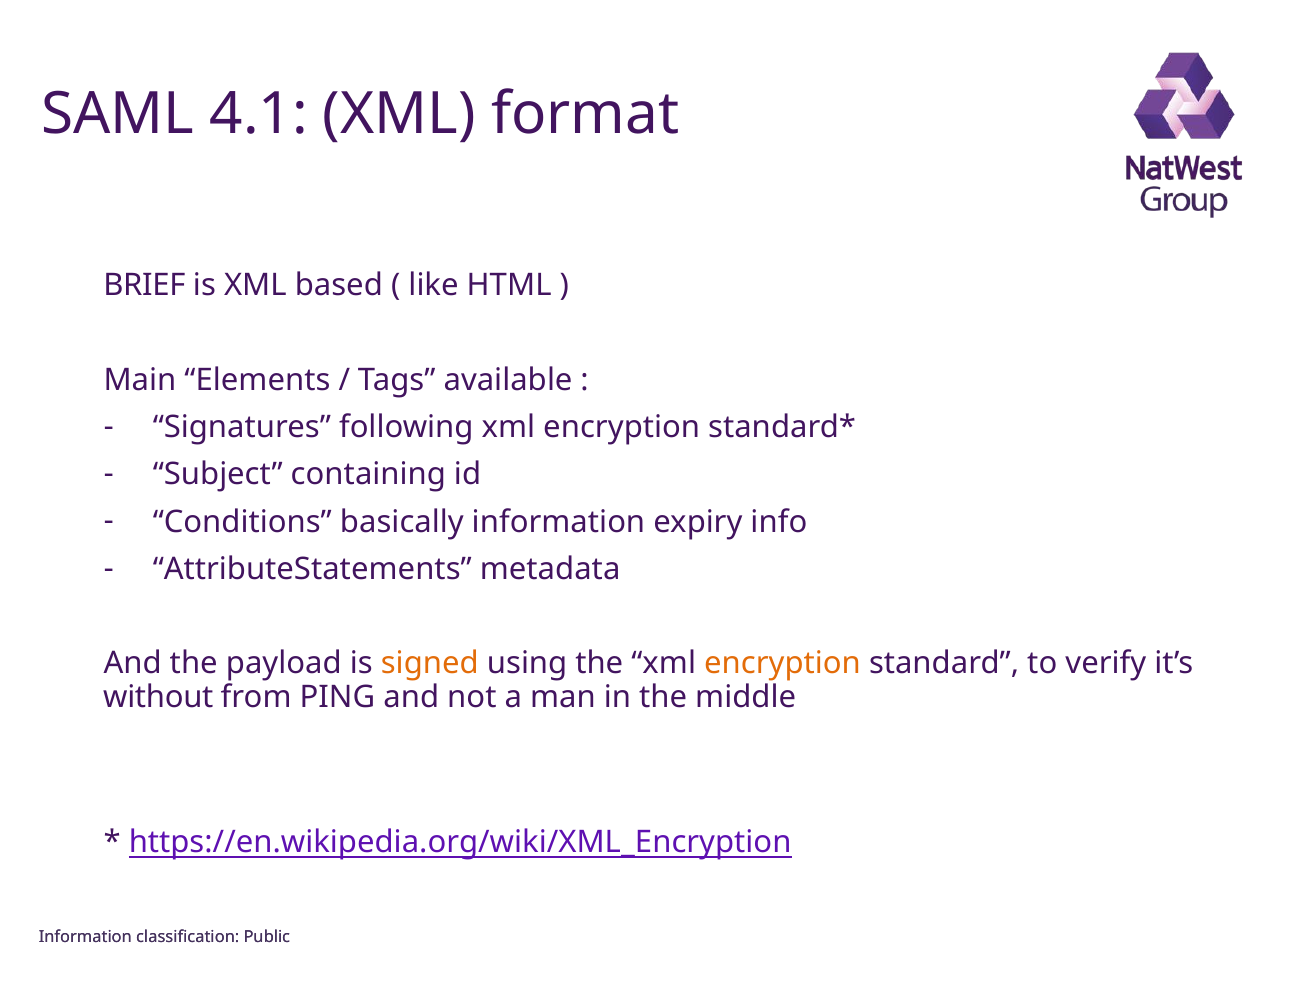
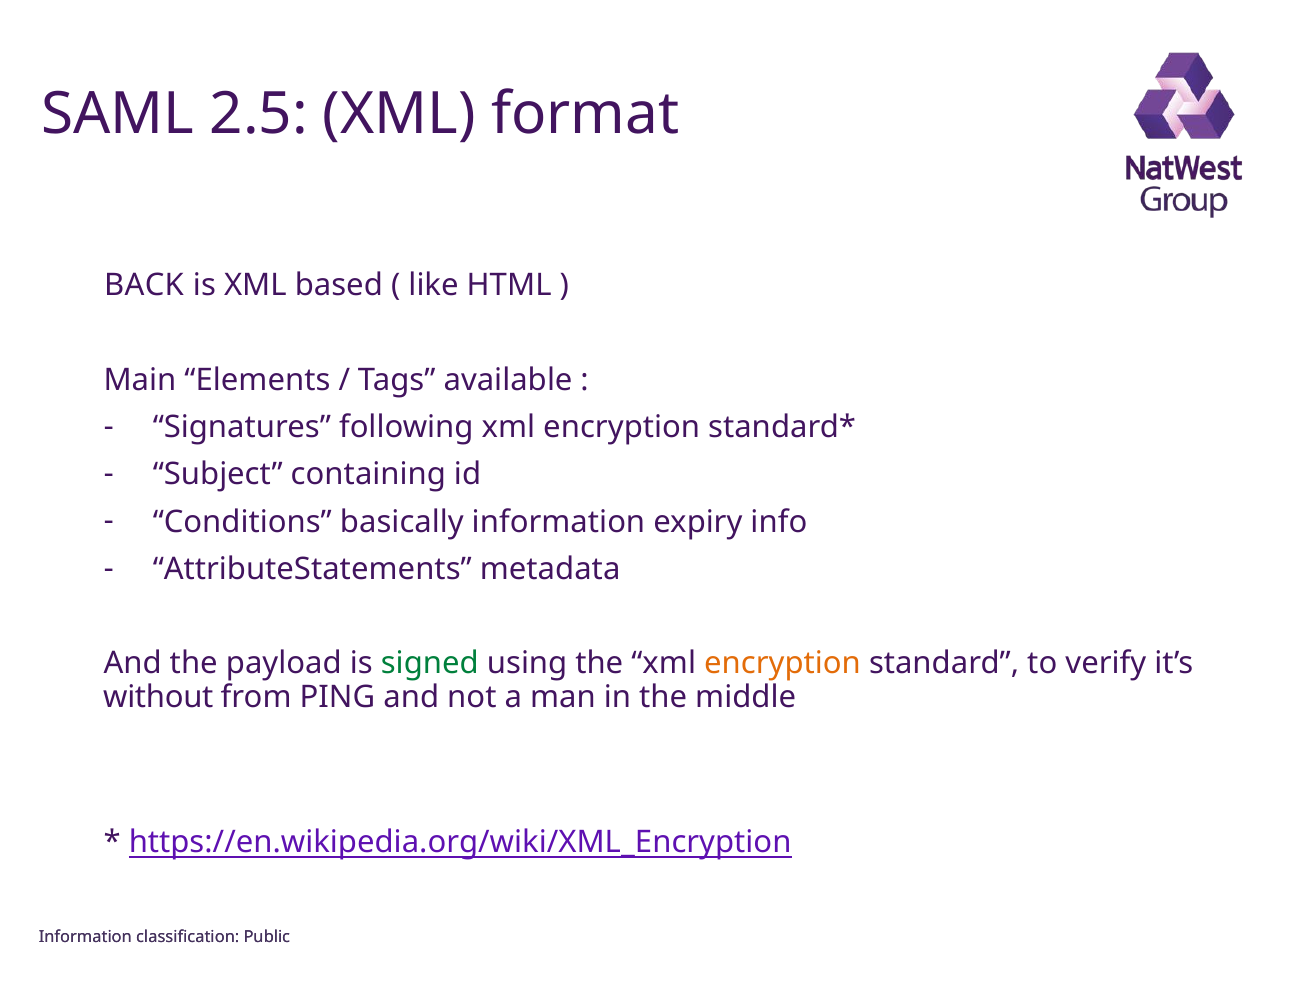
4.1: 4.1 -> 2.5 (259, 115)
BRIEF: BRIEF -> BACK (144, 286)
signed colour: orange -> green (430, 664)
